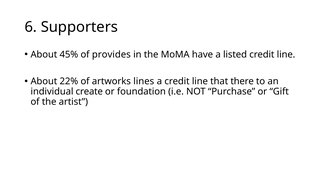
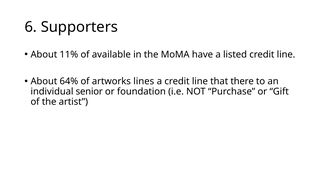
45%: 45% -> 11% (69, 54)
provides: provides -> available (111, 54)
22%: 22% -> 64% (69, 81)
create: create -> senior (89, 92)
